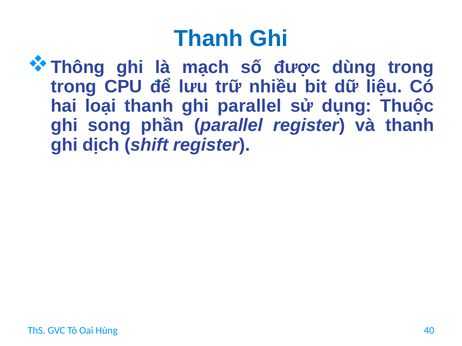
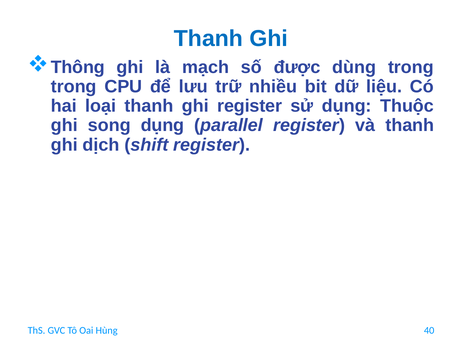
ghi parallel: parallel -> register (250, 106)
song phần: phần -> dụng (162, 126)
